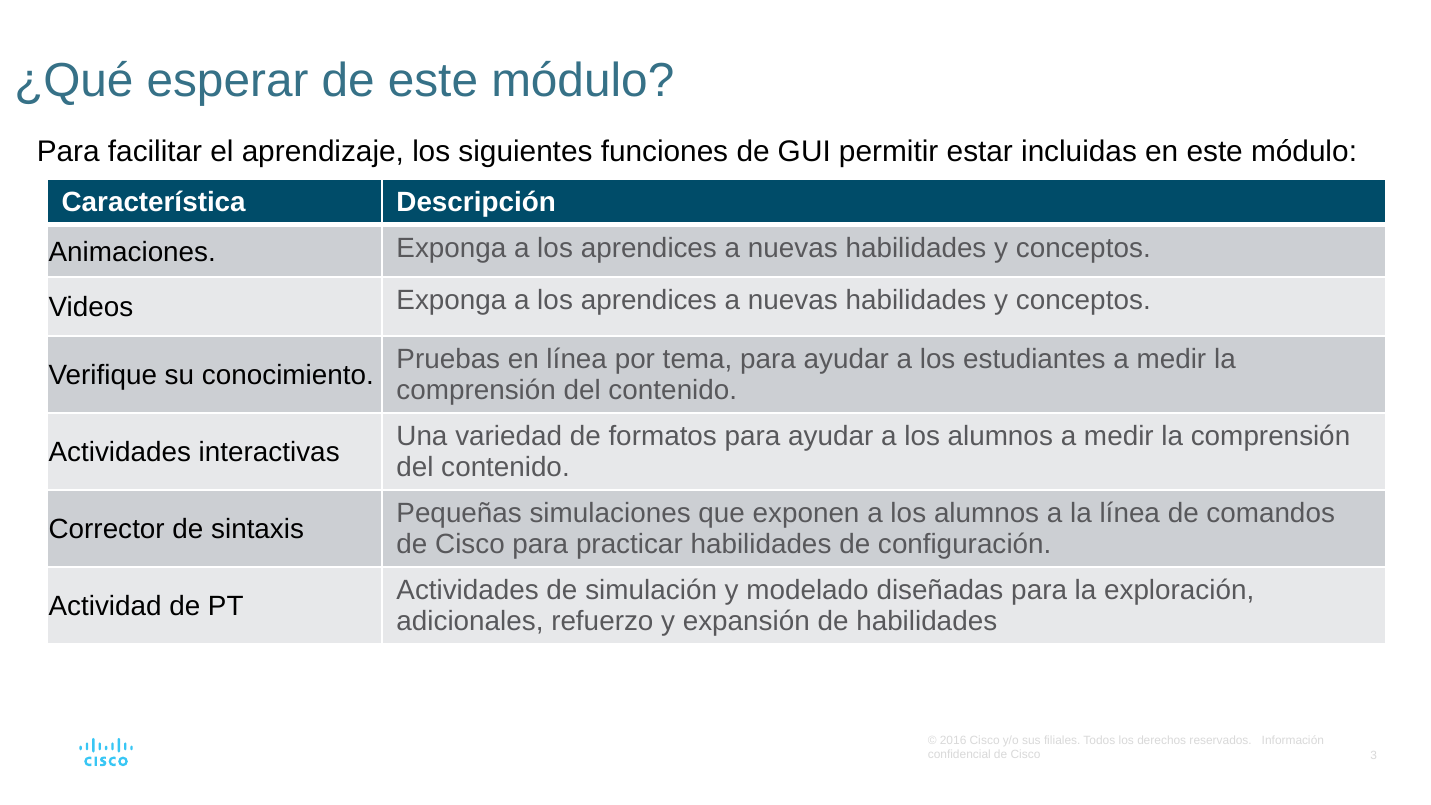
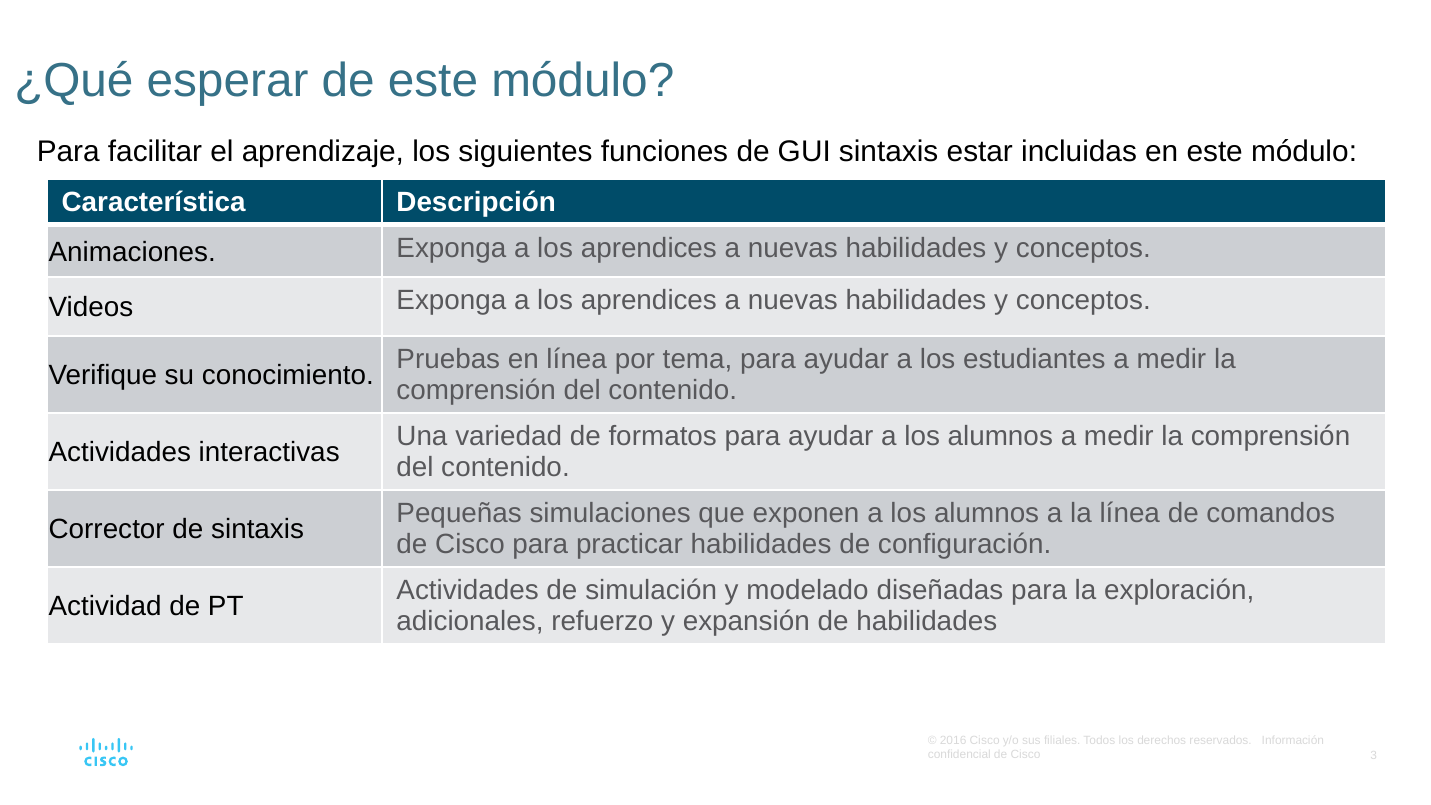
GUI permitir: permitir -> sintaxis (889, 152)
